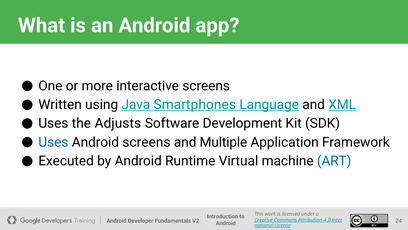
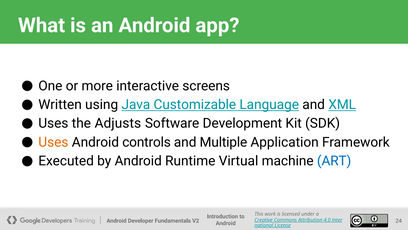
Smartphones: Smartphones -> Customizable (195, 104)
Uses colour: blue -> orange (53, 142)
Android screens: screens -> controls (147, 142)
